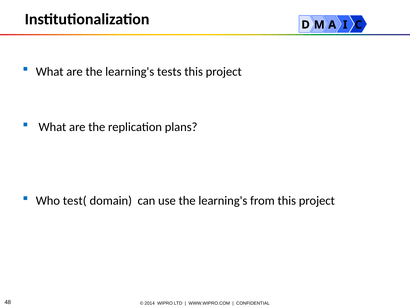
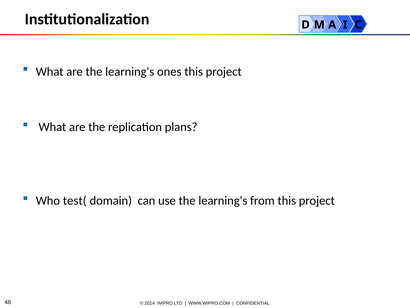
tests: tests -> ones (169, 71)
